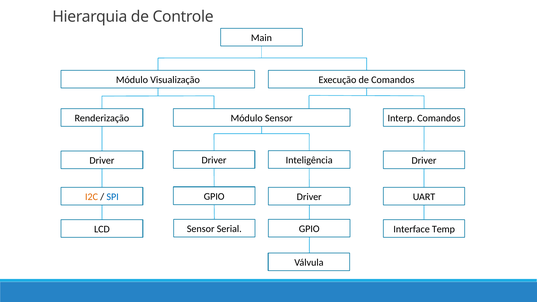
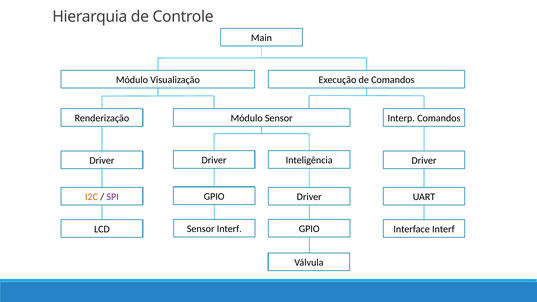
SPI colour: blue -> purple (113, 197)
Sensor Serial: Serial -> Interf (229, 229)
Interface Temp: Temp -> Interf (443, 229)
